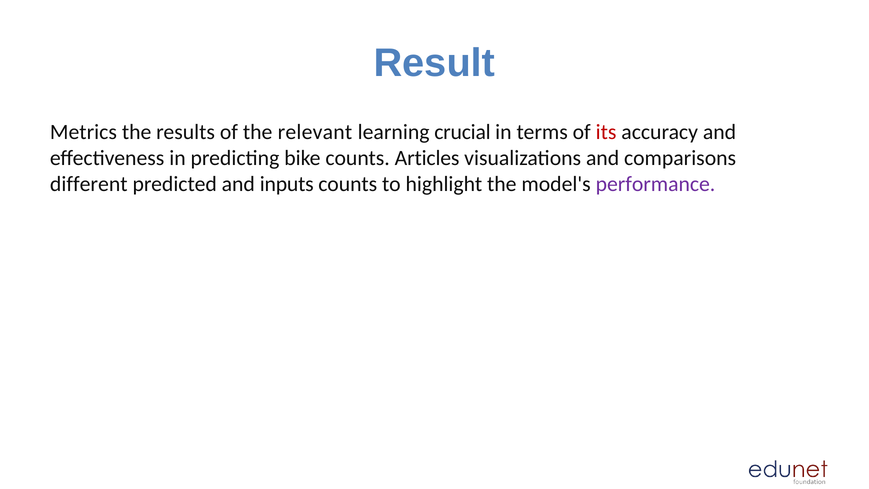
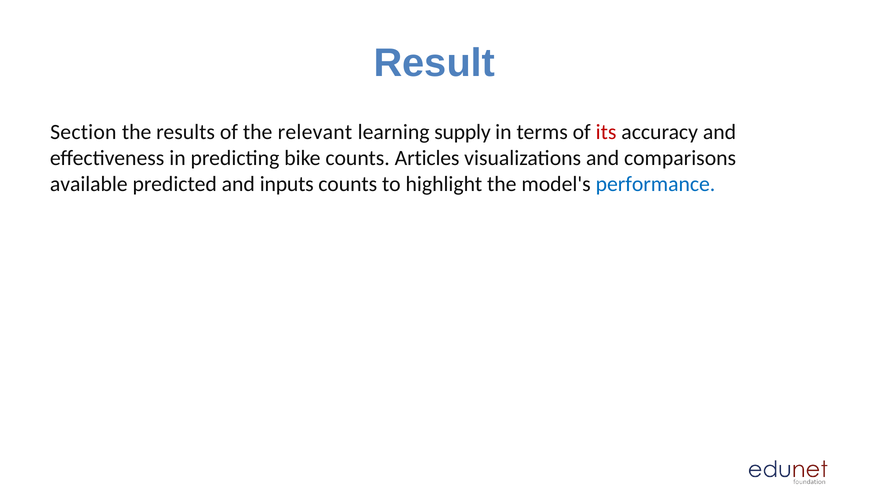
Metrics: Metrics -> Section (83, 132)
crucial: crucial -> supply (462, 132)
different: different -> available (89, 184)
performance colour: purple -> blue (655, 184)
